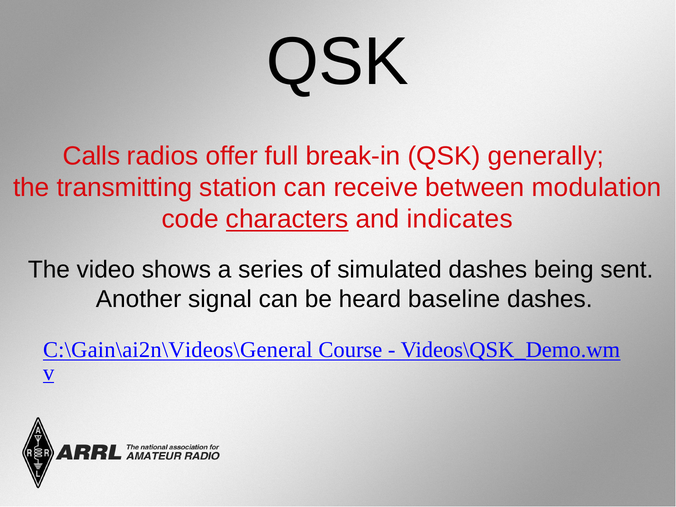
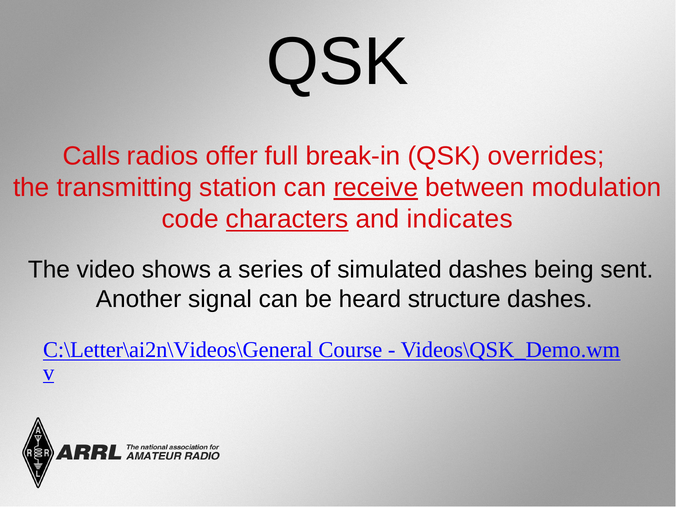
generally: generally -> overrides (546, 156)
receive underline: none -> present (376, 188)
baseline: baseline -> structure (454, 299)
C:\Gain\ai2n\Videos\General: C:\Gain\ai2n\Videos\General -> C:\Letter\ai2n\Videos\General (178, 350)
